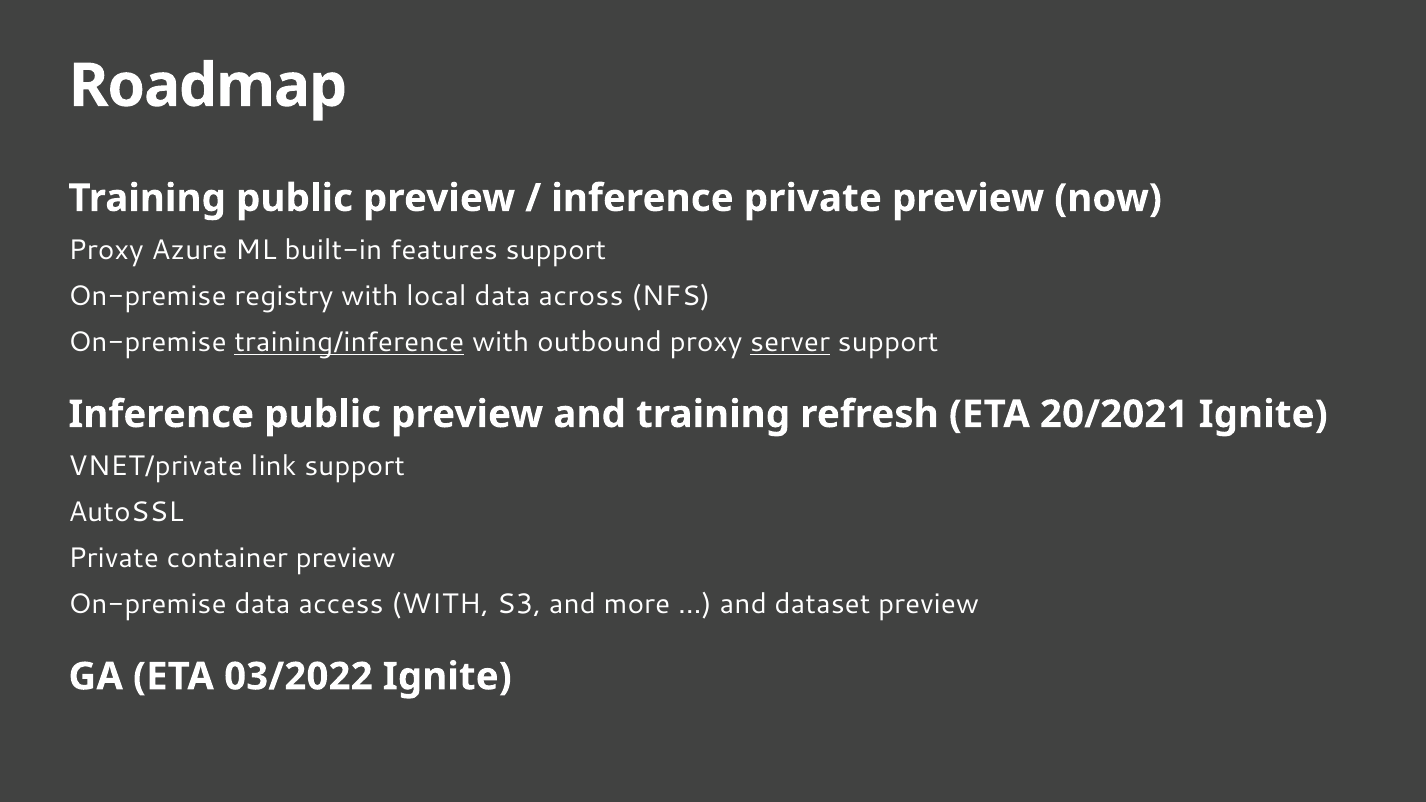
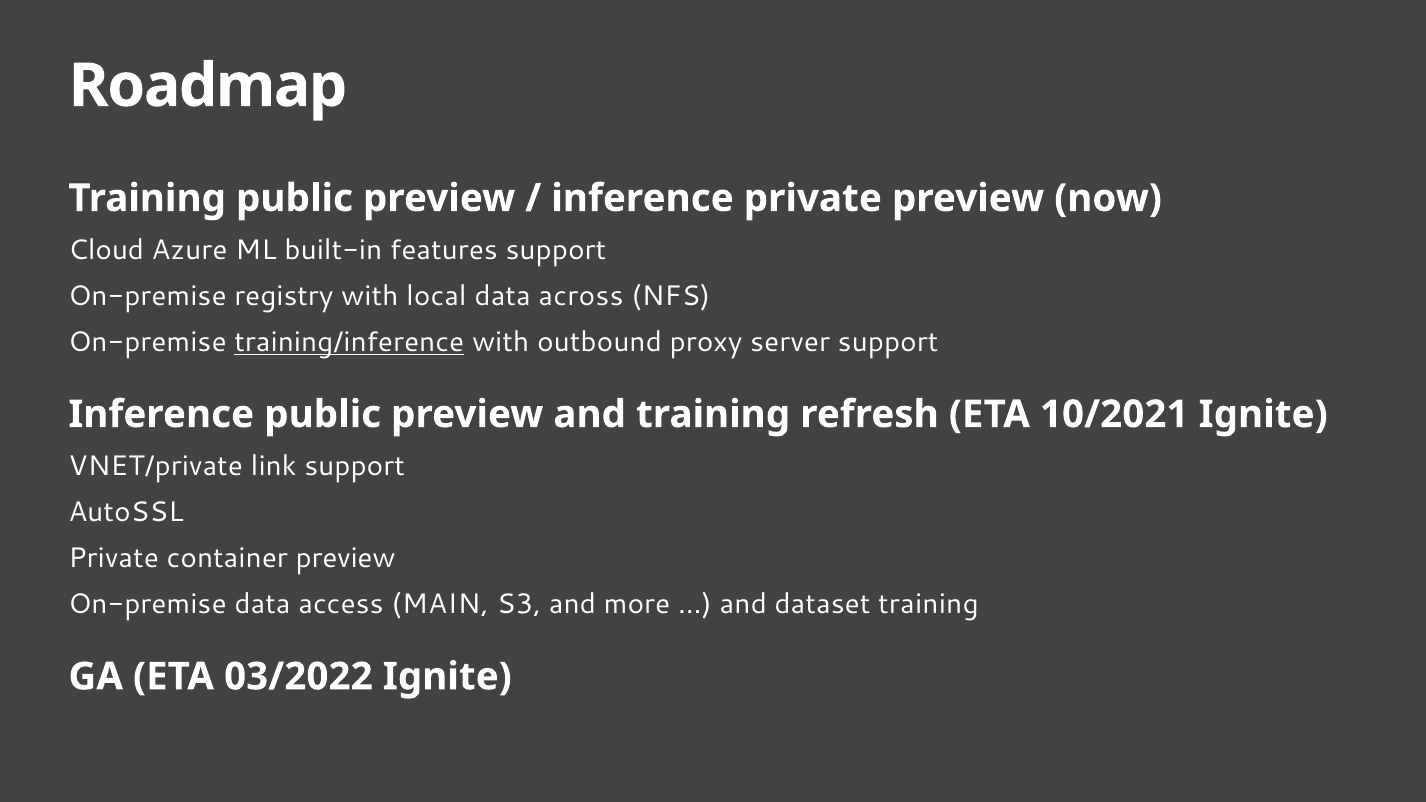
Proxy: Proxy -> Cloud (106, 250)
server underline: present -> none (790, 342)
20/2021: 20/2021 -> 10/2021 (1114, 414)
access WITH: WITH -> MAIN (440, 605)
dataset preview: preview -> training (928, 605)
